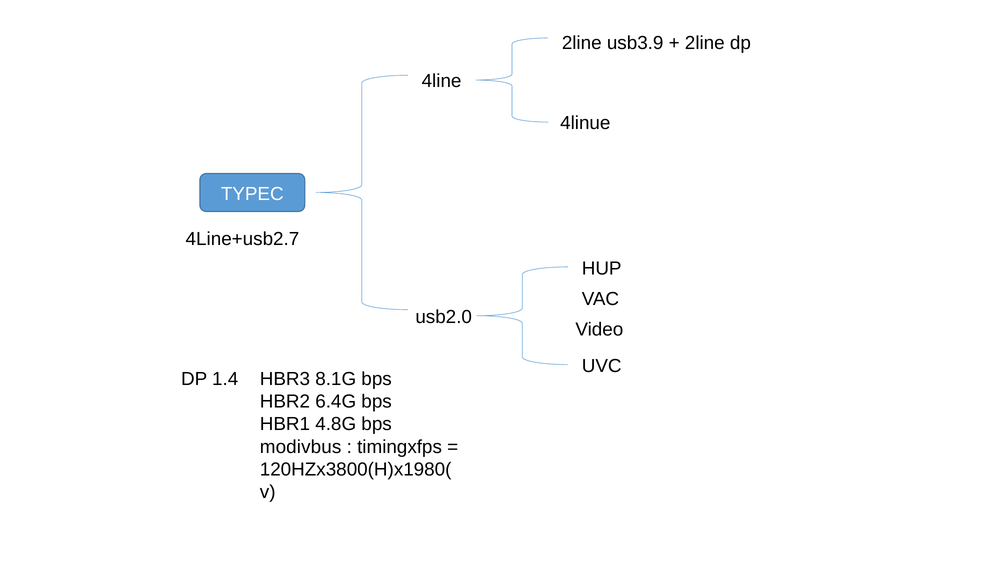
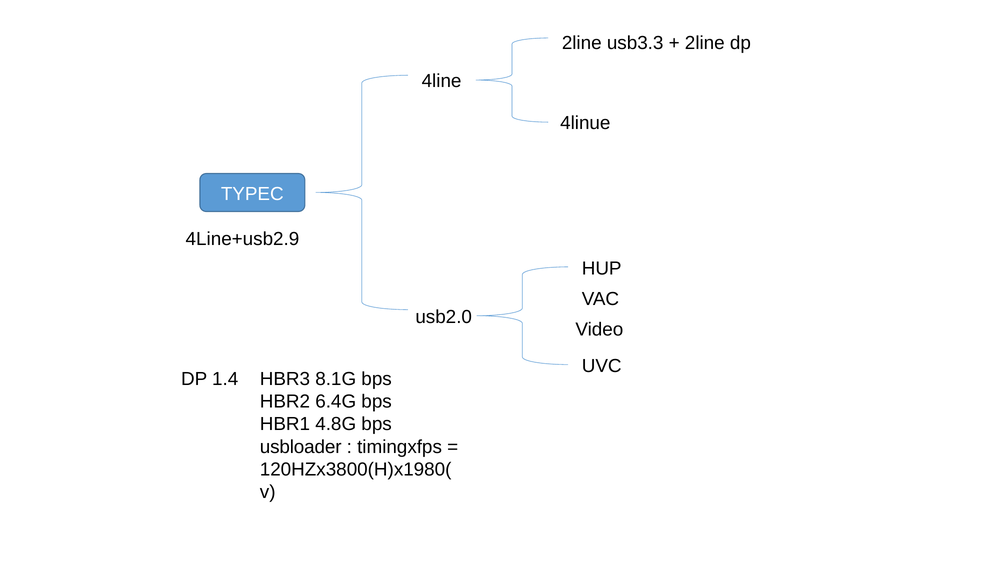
usb3.9: usb3.9 -> usb3.3 (635, 43)
4Line+usb2.7: 4Line+usb2.7 -> 4Line+usb2.9 (242, 239)
modivbus: modivbus -> usbloader (301, 447)
